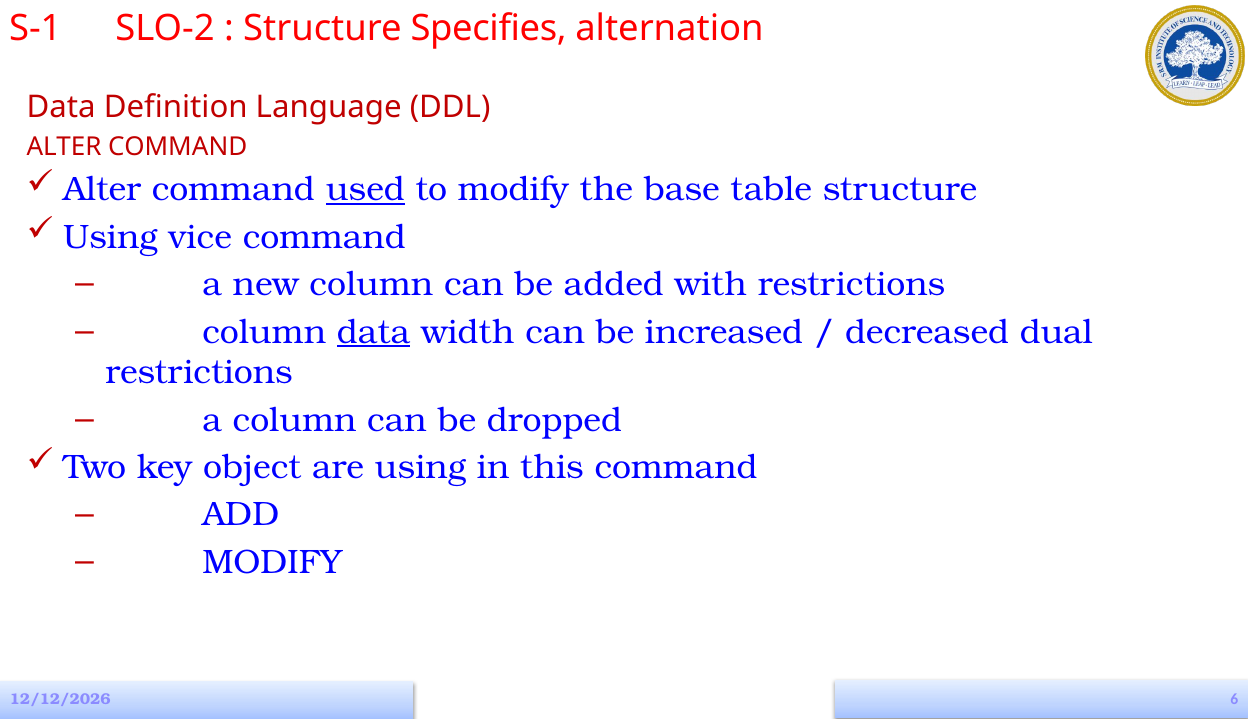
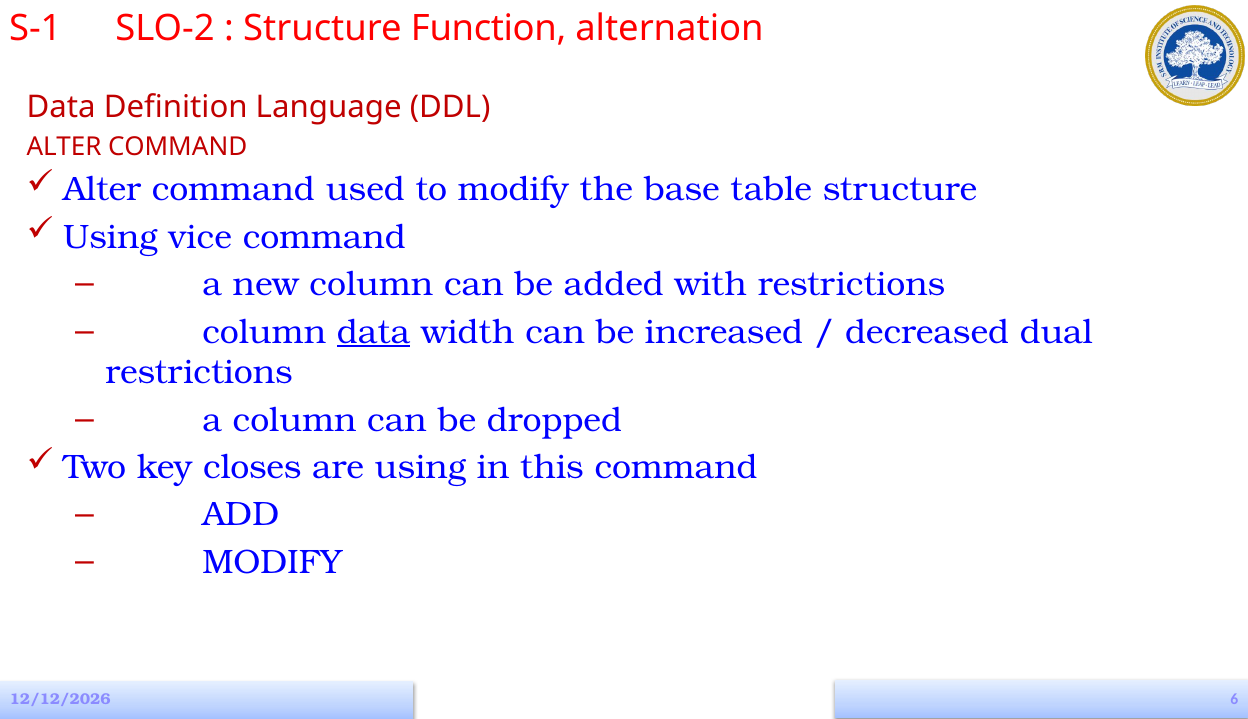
Specifies: Specifies -> Function (489, 29)
used underline: present -> none (365, 190)
object: object -> closes (252, 467)
